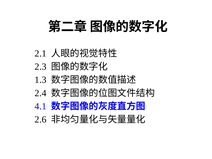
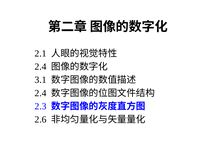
2.3: 2.3 -> 2.4 (41, 67)
1.3: 1.3 -> 3.1 (41, 80)
4.1: 4.1 -> 2.3 (41, 106)
